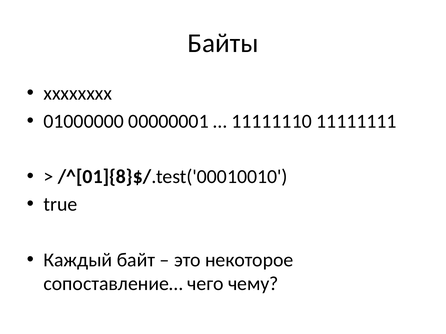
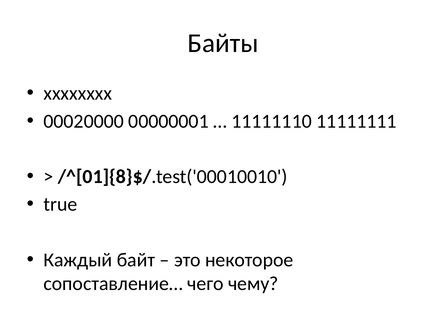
01000000: 01000000 -> 00020000 (84, 121)
